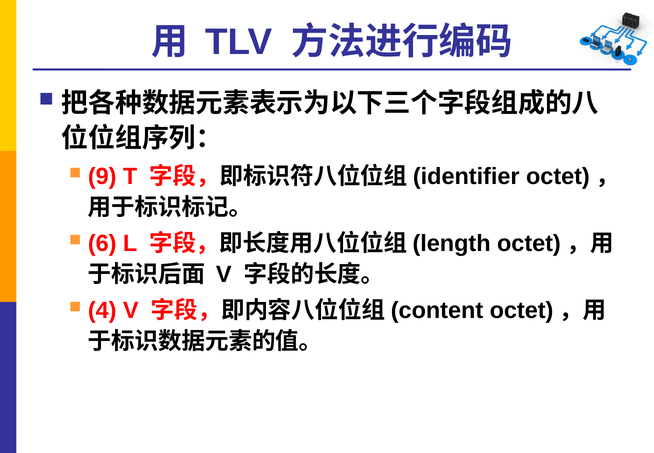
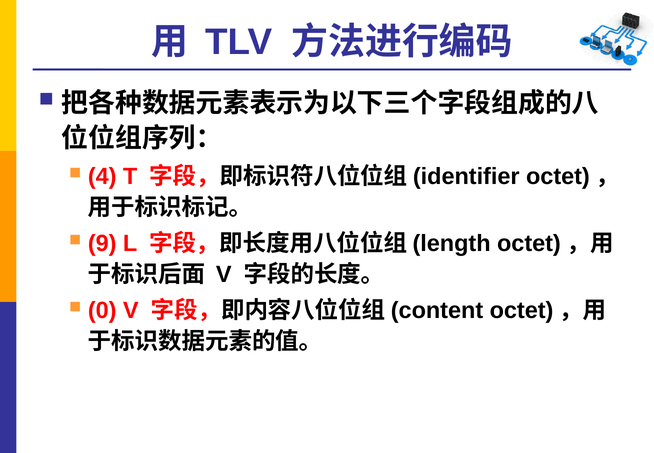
9: 9 -> 4 (102, 176)
6: 6 -> 9 (102, 243)
4: 4 -> 0 (102, 310)
